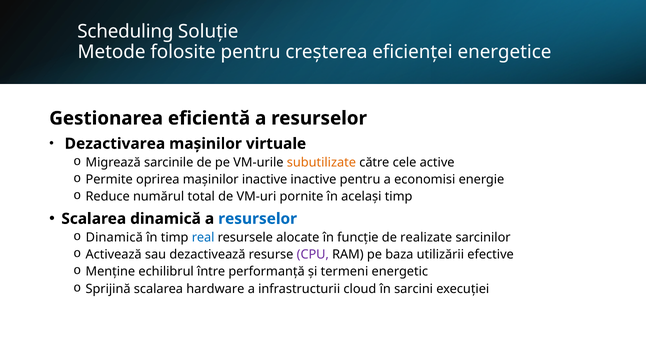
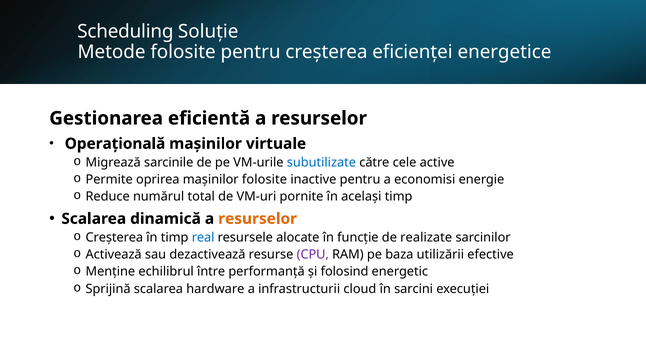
Dezactivarea: Dezactivarea -> Operațională (115, 143)
subutilizate colour: orange -> blue (321, 162)
mașinilor inactive: inactive -> folosite (265, 179)
resurselor colour: blue -> orange (258, 218)
Dinamică: Dinamică -> Creșterea (114, 237)
termeni: termeni -> folosind (345, 271)
